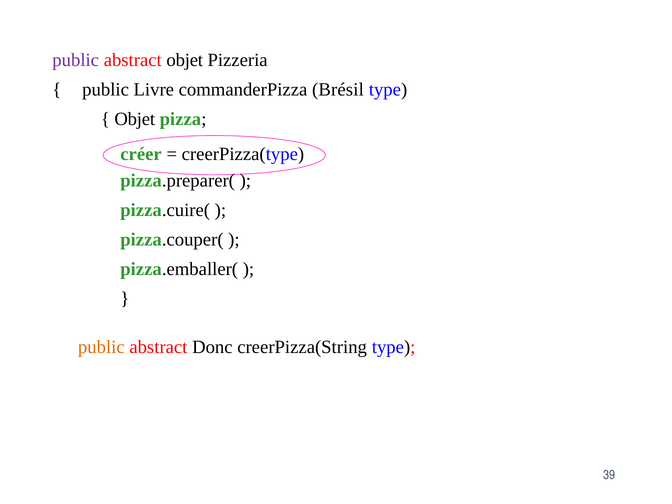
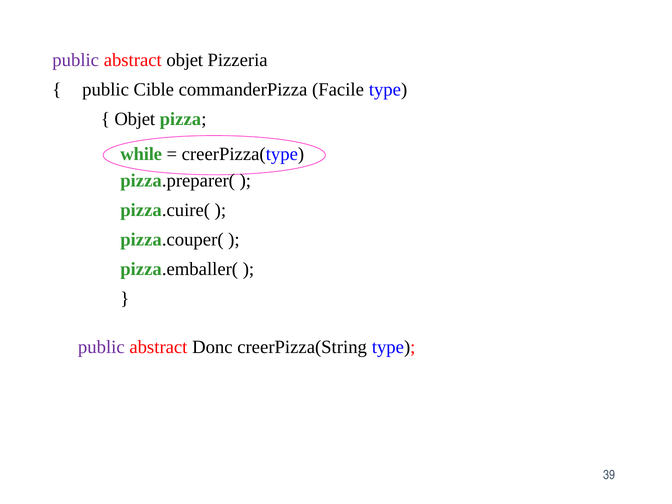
Livre: Livre -> Cible (154, 89)
Brésil: Brésil -> Facile (338, 89)
créer: créer -> while (141, 154)
public colour: orange -> purple (101, 347)
